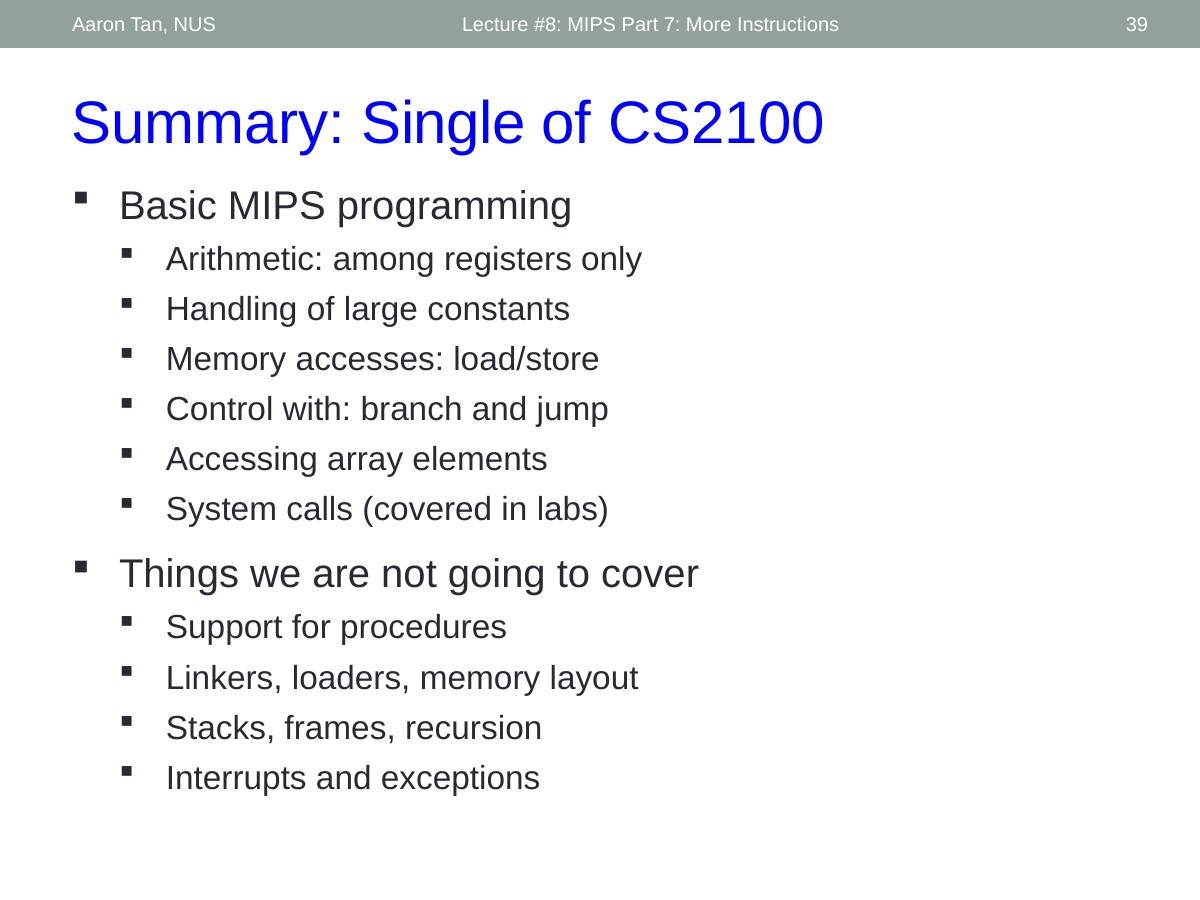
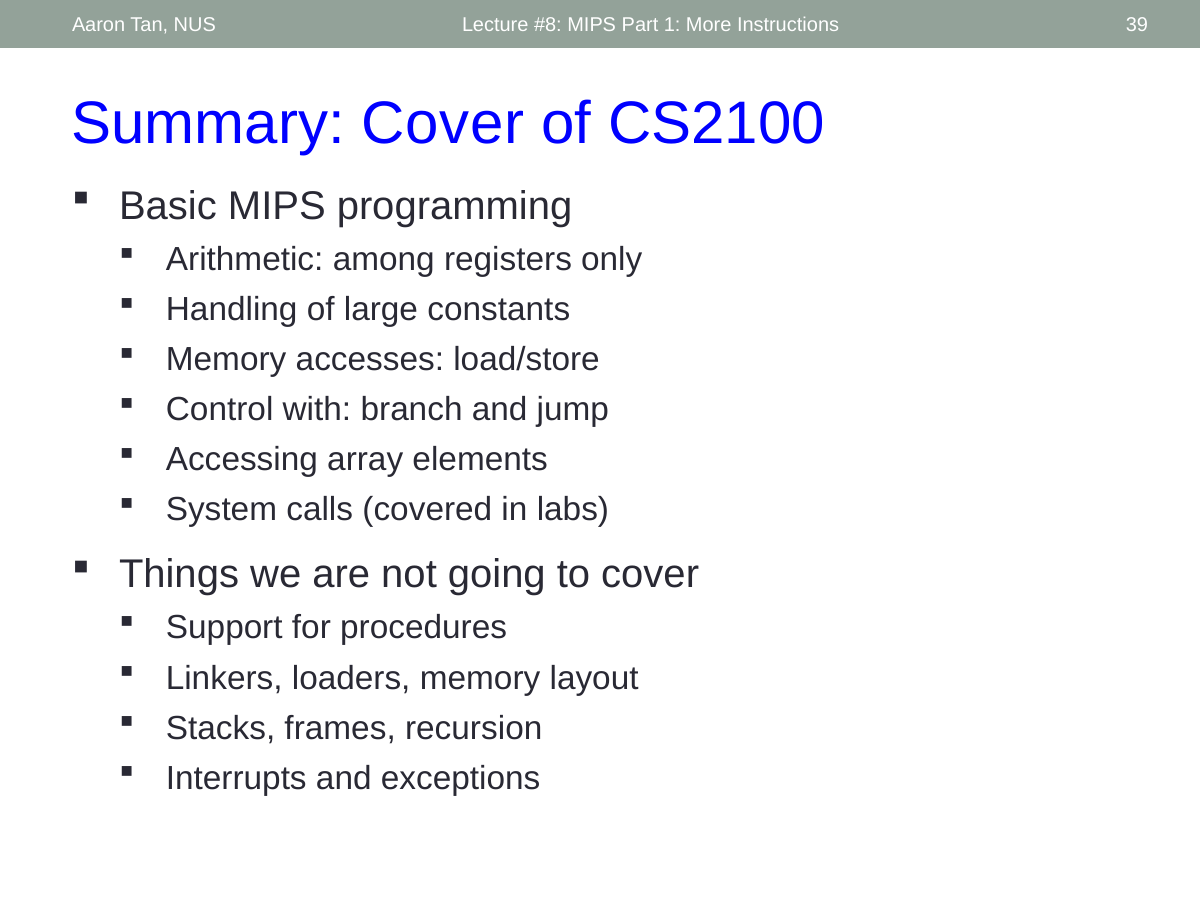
7: 7 -> 1 (672, 25)
Summary Single: Single -> Cover (443, 123)
